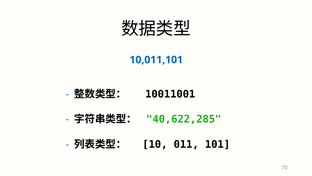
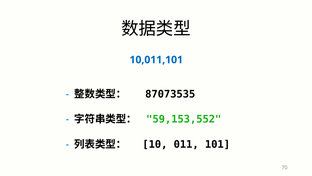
10011001: 10011001 -> 87073535 (170, 94)
40,622,285: 40,622,285 -> 59,153,552 (184, 119)
